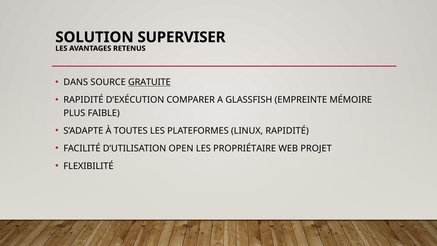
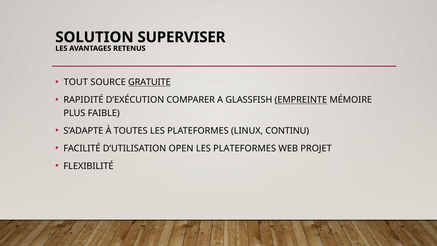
DANS: DANS -> TOUT (76, 82)
EMPREINTE underline: none -> present (301, 100)
LINUX RAPIDITÉ: RAPIDITÉ -> CONTINU (287, 131)
PROPRIÉTAIRE: PROPRIÉTAIRE -> PLATEFORMES (245, 148)
